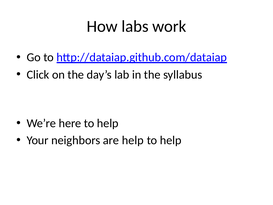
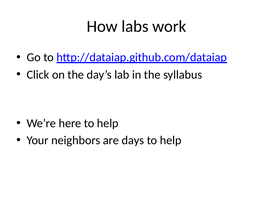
are help: help -> days (133, 140)
